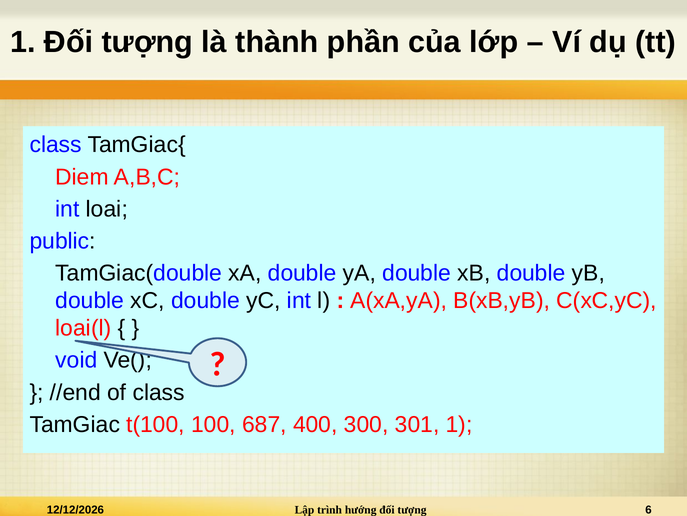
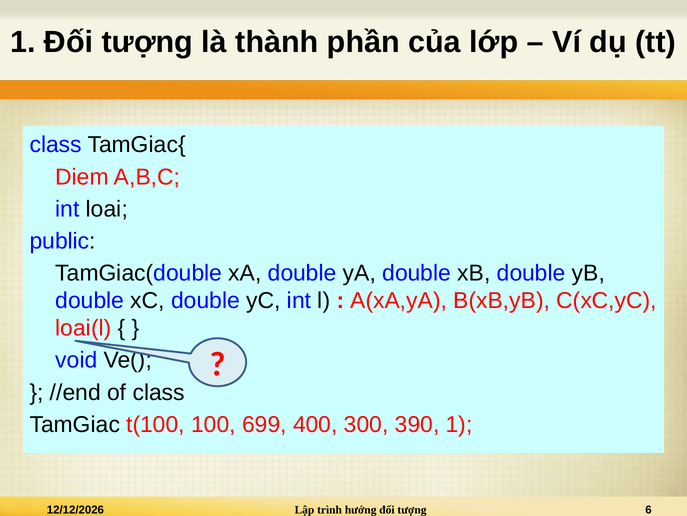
687: 687 -> 699 (264, 424)
301: 301 -> 390 (417, 424)
